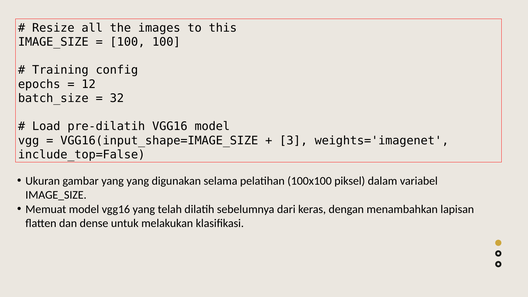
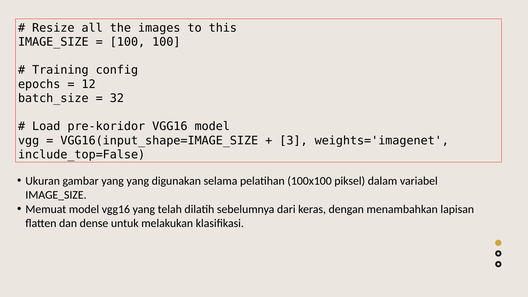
pre-dilatih: pre-dilatih -> pre-koridor (106, 126)
